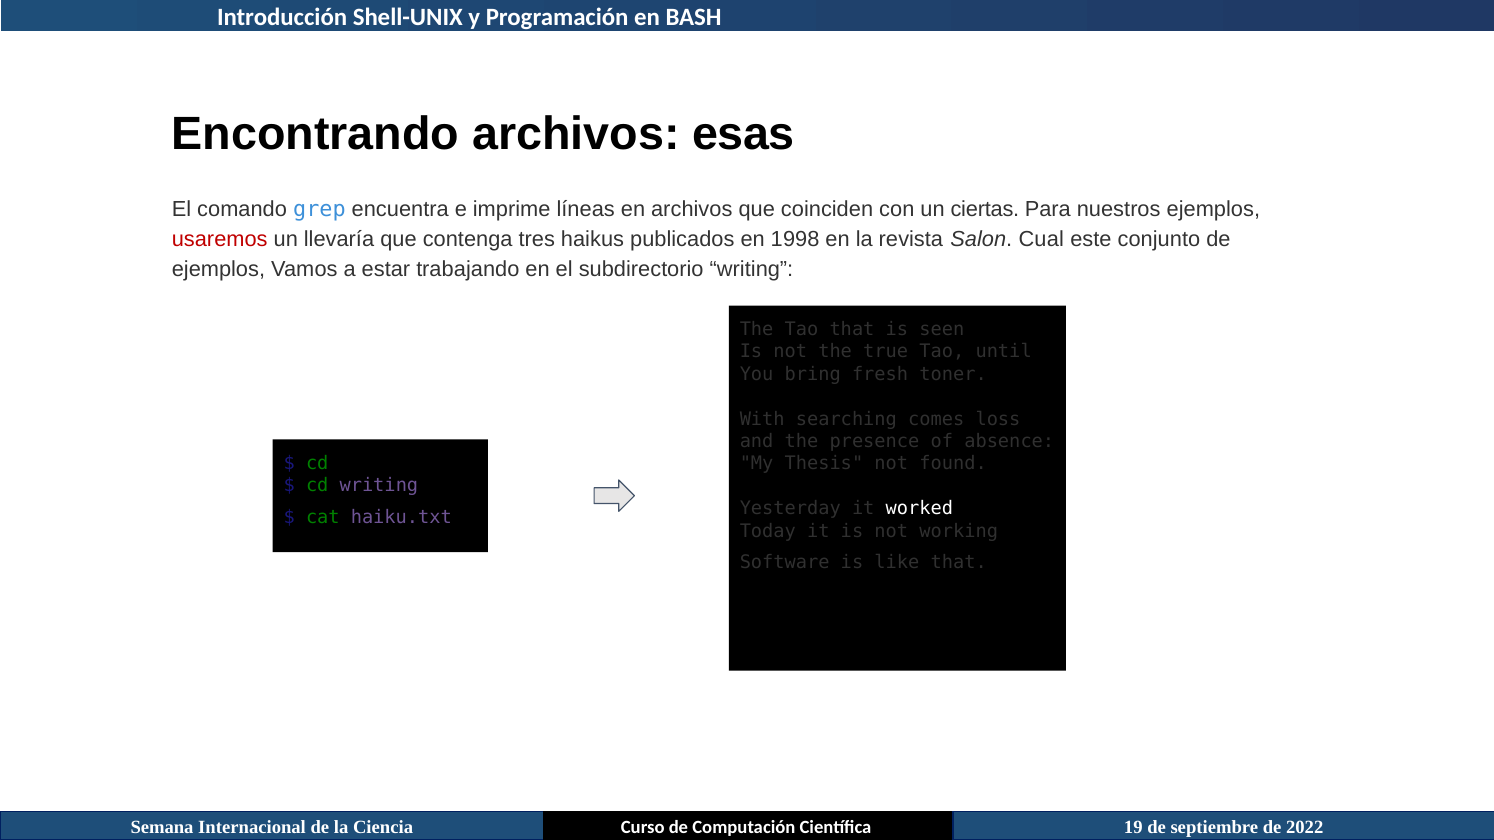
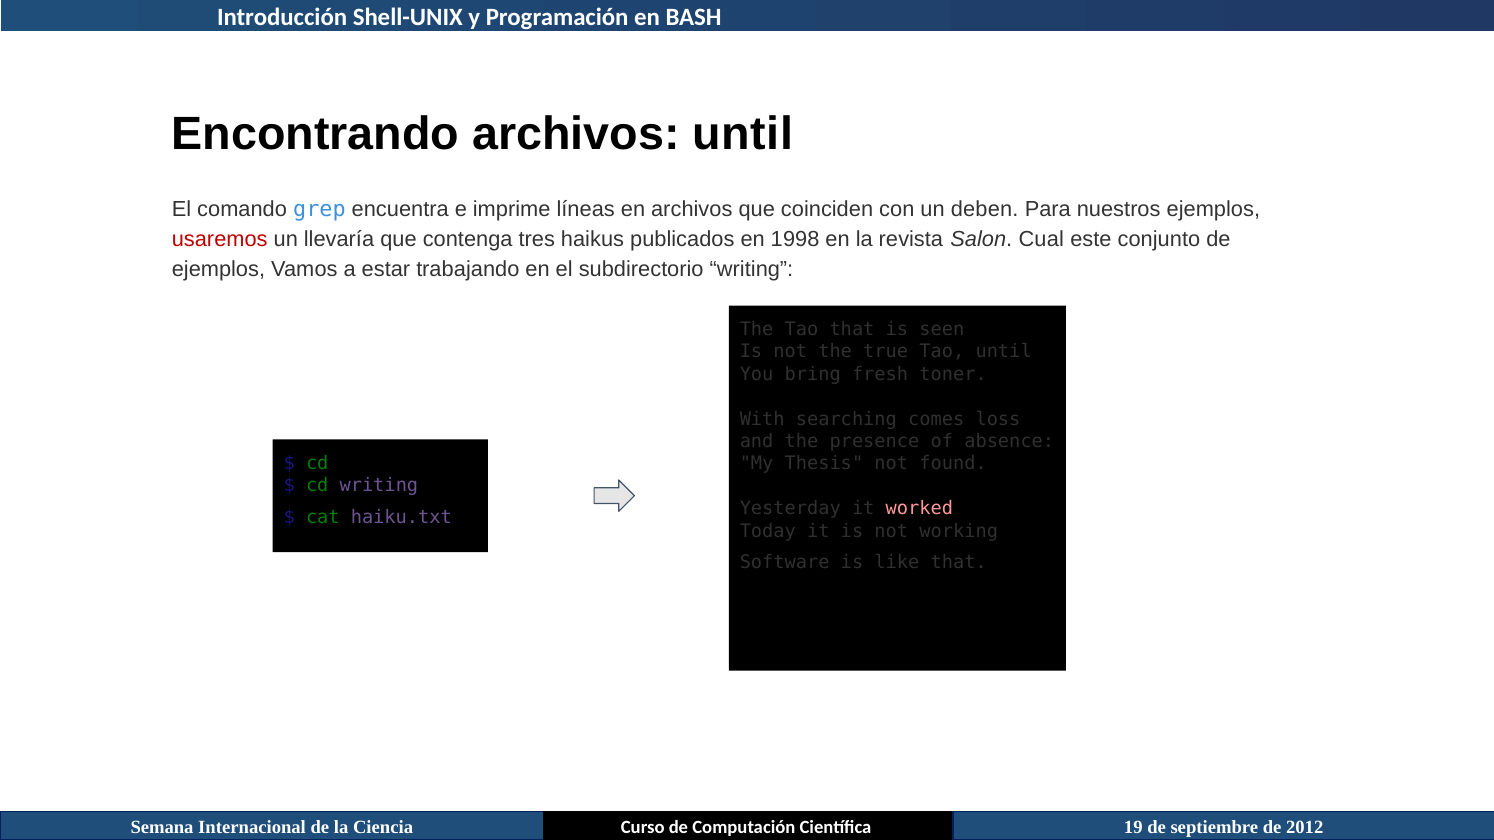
archivos esas: esas -> until (743, 134)
ciertas: ciertas -> deben (985, 209)
worked colour: white -> pink (919, 509)
2022: 2022 -> 2012 (1305, 827)
